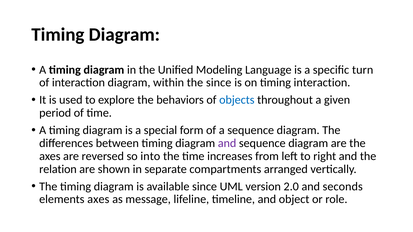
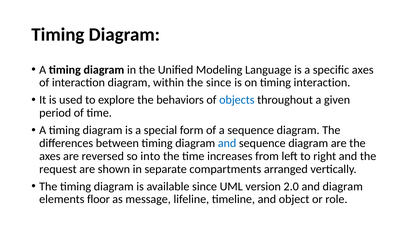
specific turn: turn -> axes (363, 70)
and colour: purple -> blue (227, 143)
relation: relation -> request (58, 169)
and seconds: seconds -> diagram (343, 187)
elements axes: axes -> floor (98, 200)
